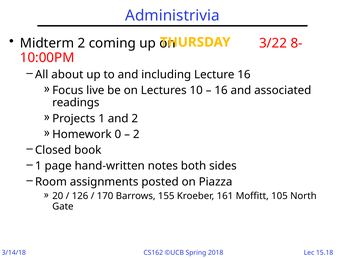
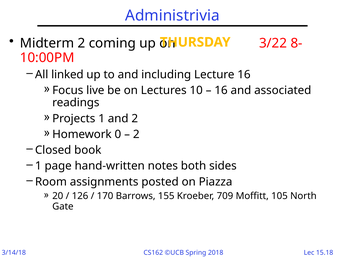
about: about -> linked (67, 75)
161: 161 -> 709 (225, 197)
